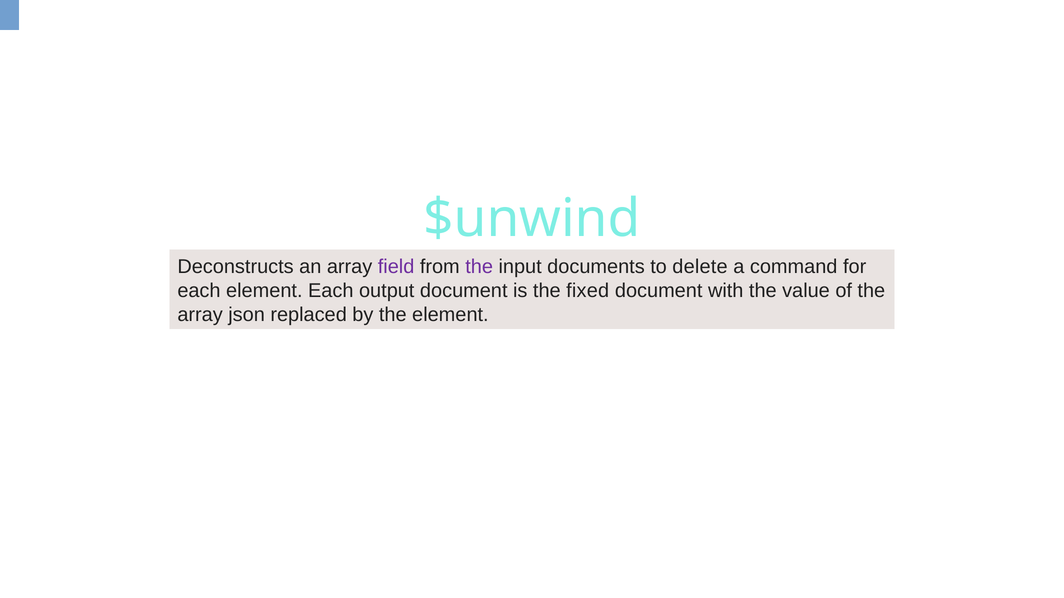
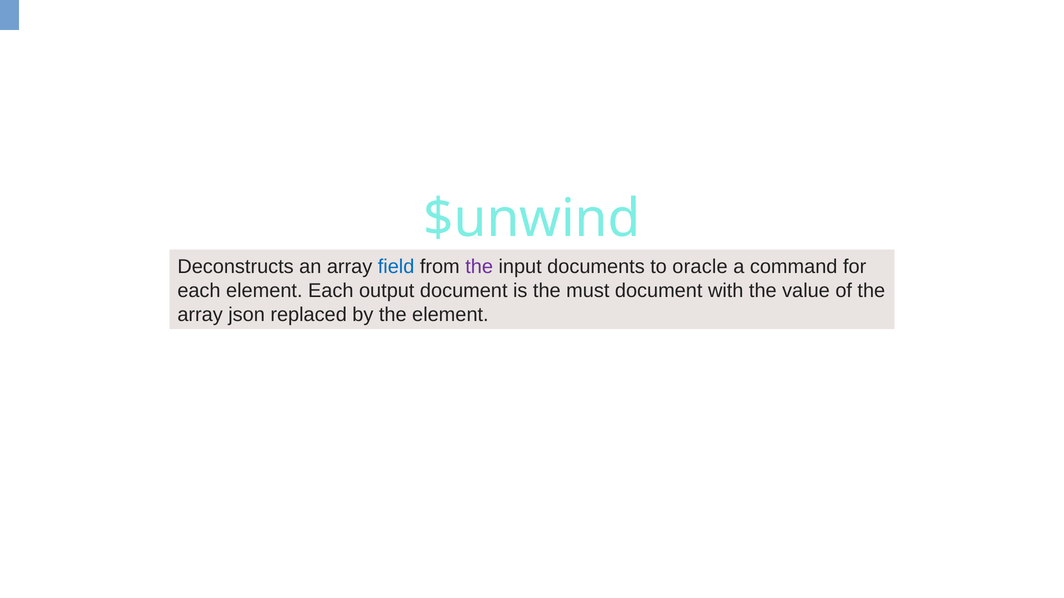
field colour: purple -> blue (396, 267)
delete: delete -> oracle (700, 267)
fixed: fixed -> must (588, 291)
